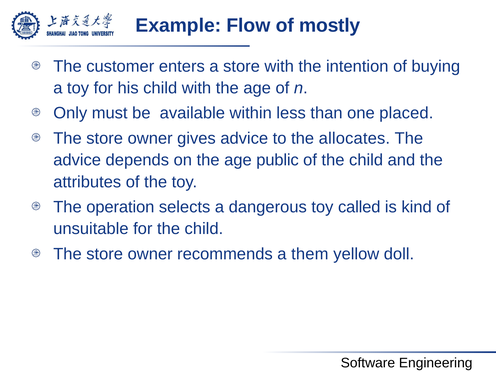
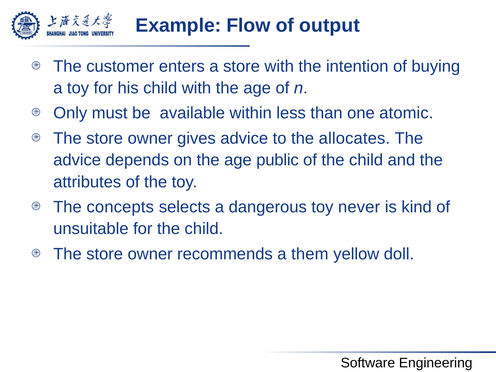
mostly: mostly -> output (330, 26)
placed: placed -> atomic (406, 113)
operation: operation -> concepts (120, 207)
called: called -> never (359, 207)
